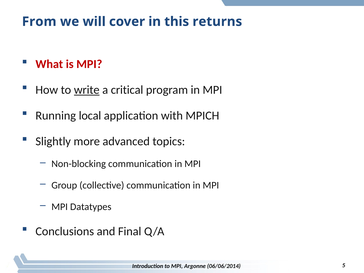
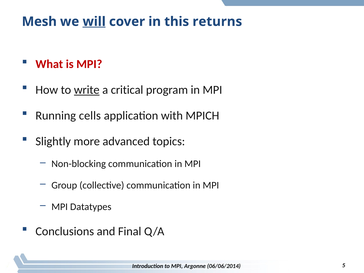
From: From -> Mesh (39, 22)
will underline: none -> present (94, 22)
local: local -> cells (90, 116)
